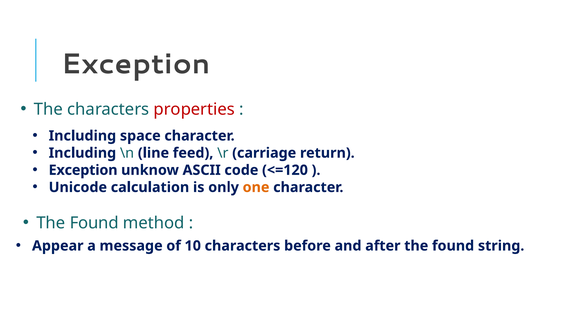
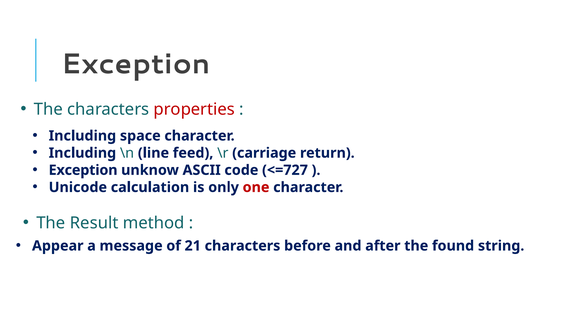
<=120: <=120 -> <=727 (285, 170)
one colour: orange -> red (256, 187)
Found: Found -> Result (94, 223)
10: 10 -> 21 (193, 246)
